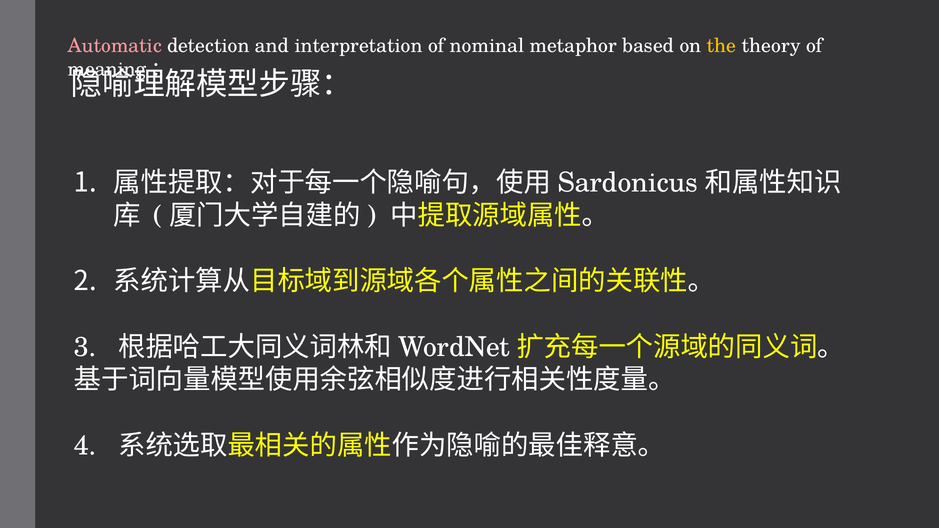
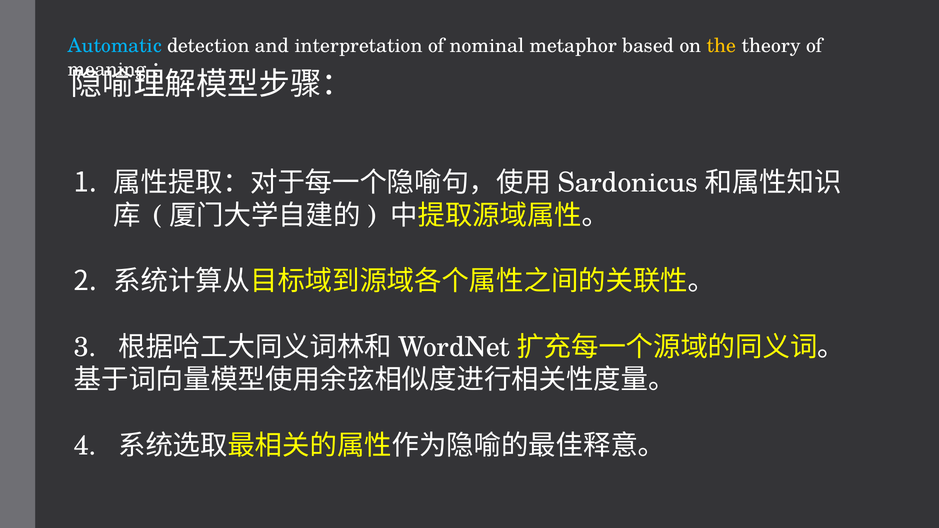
Automatic colour: pink -> light blue (115, 46)
